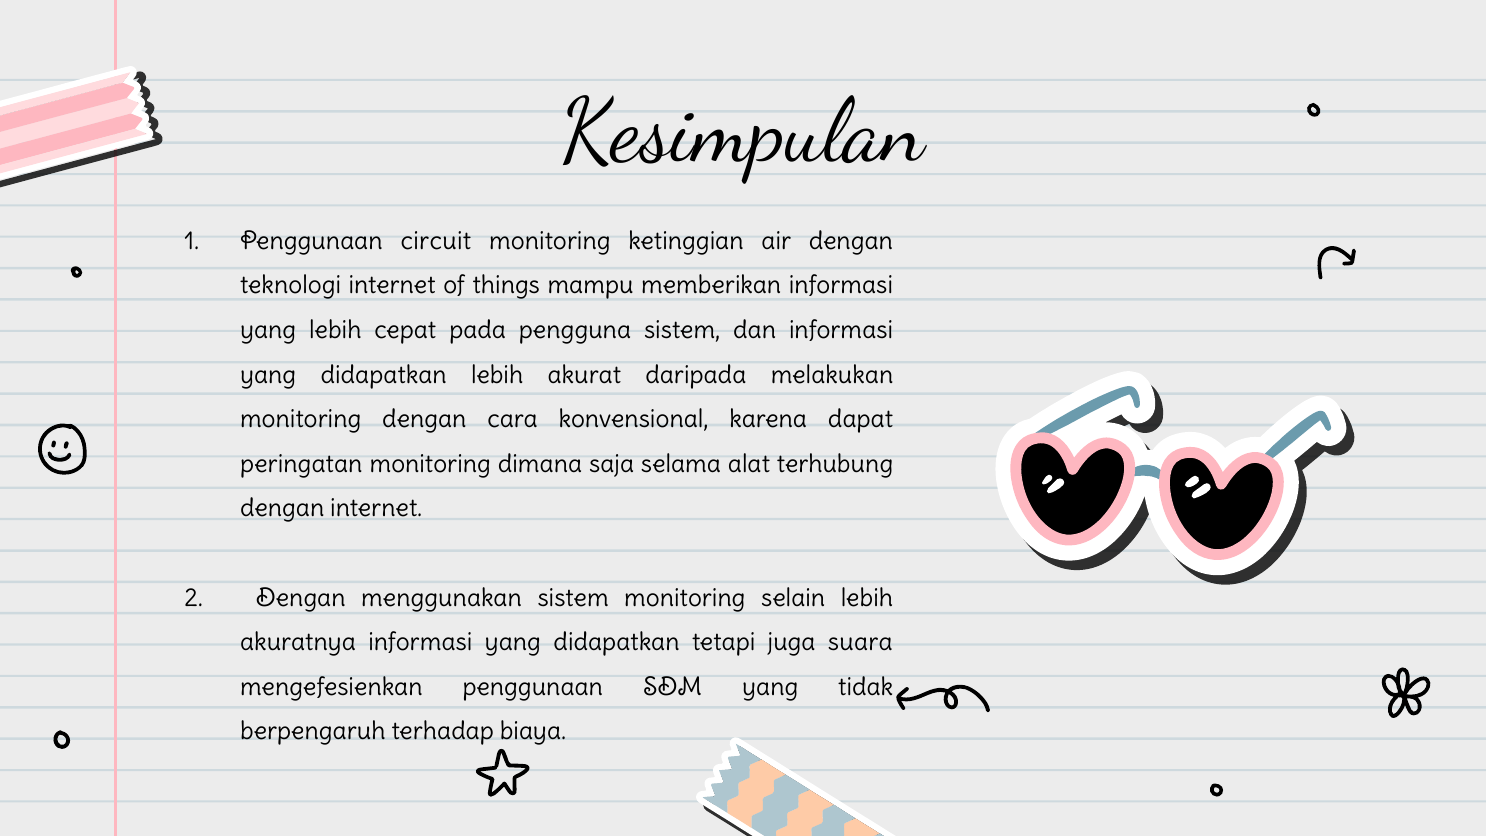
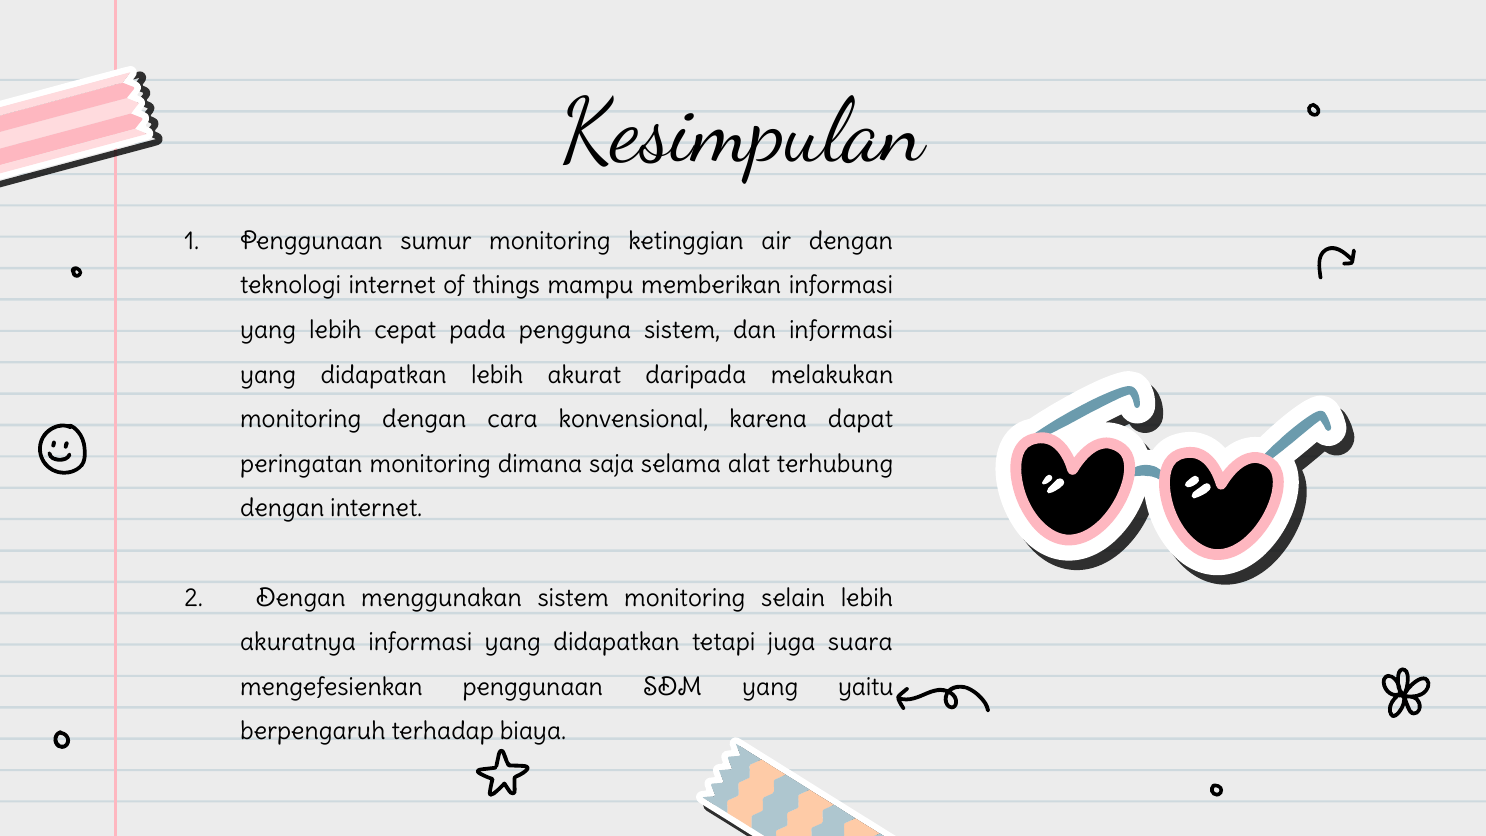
circuit: circuit -> sumur (436, 241)
tidak: tidak -> yaitu (866, 687)
